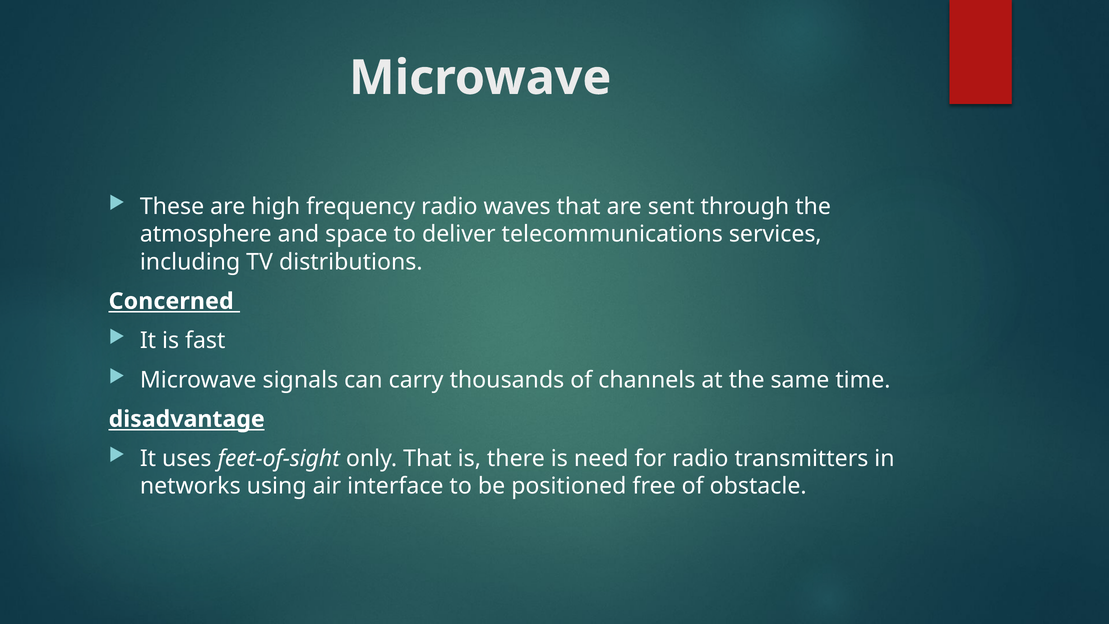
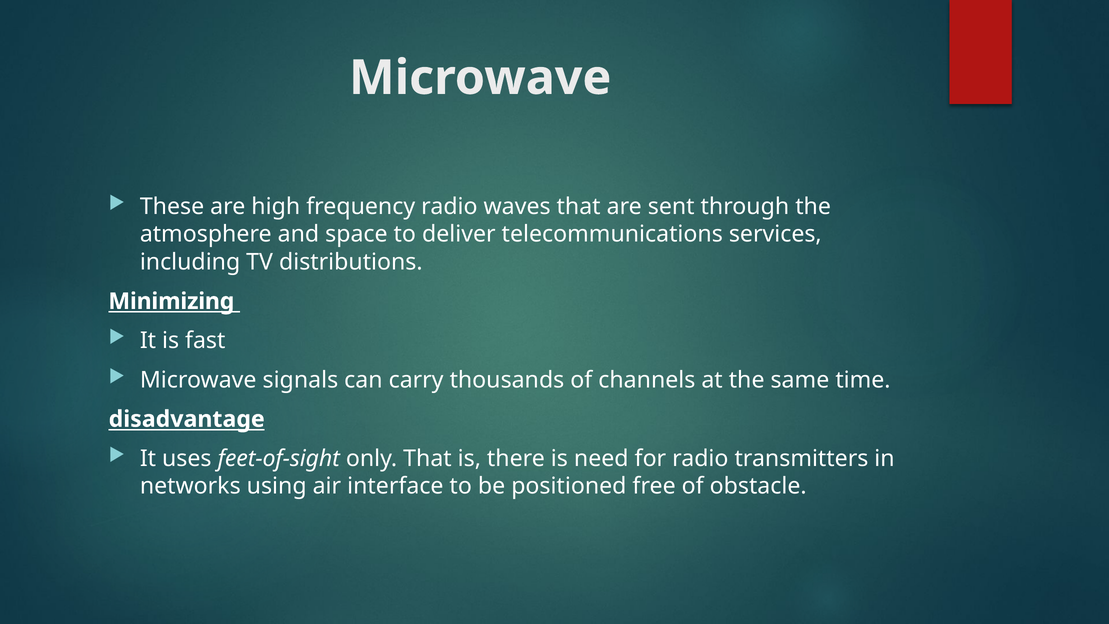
Concerned: Concerned -> Minimizing (171, 301)
